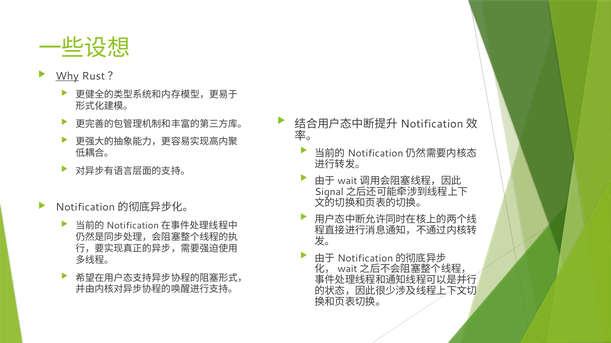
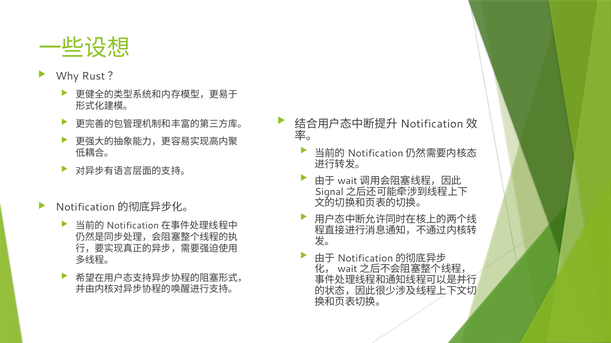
Why underline: present -> none (67, 76)
